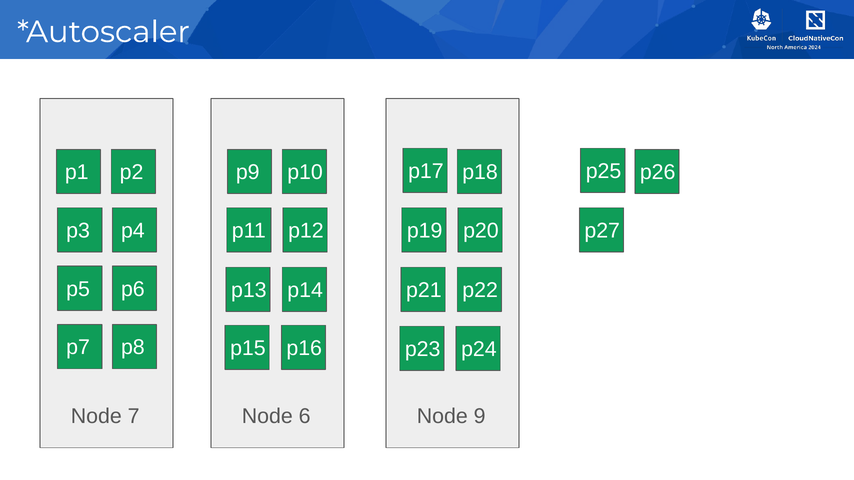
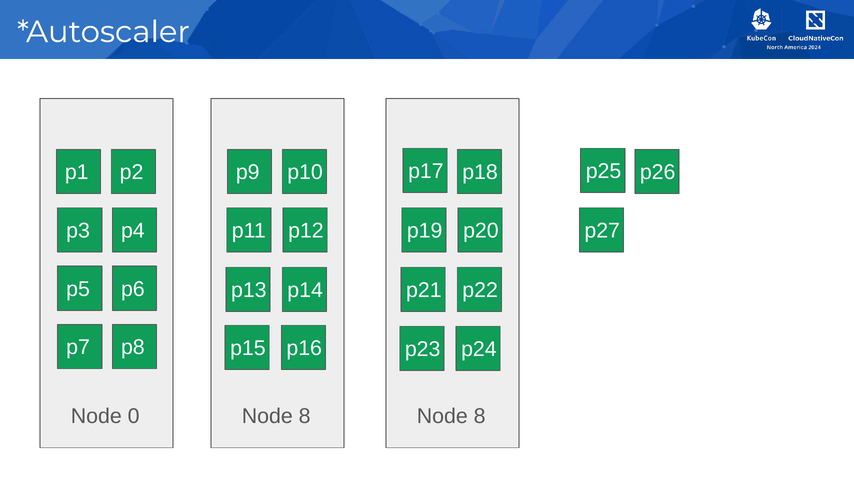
7: 7 -> 0 (134, 416)
6: 6 -> 8 (305, 416)
9: 9 -> 8 (480, 416)
